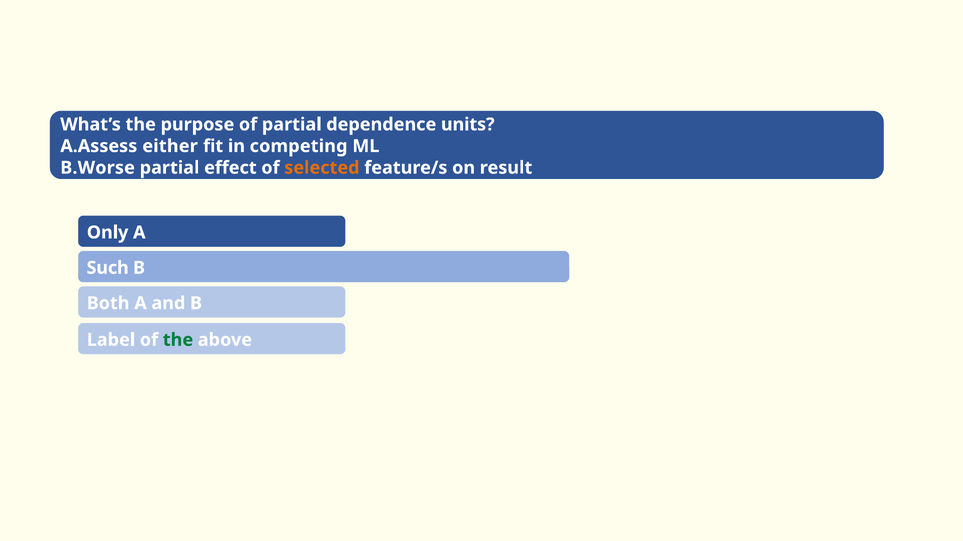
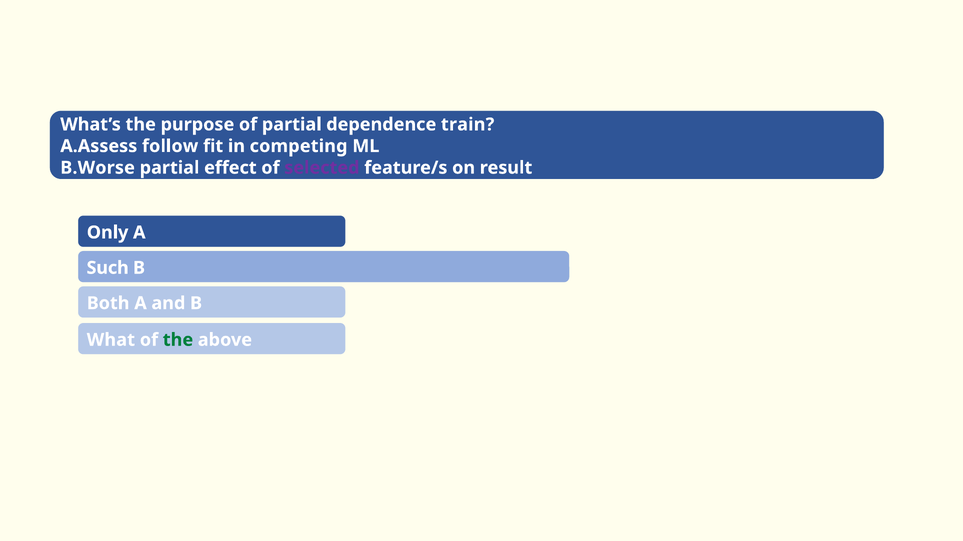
units: units -> train (468, 125)
either: either -> follow (170, 146)
selected colour: orange -> purple (322, 168)
Label: Label -> What (111, 340)
